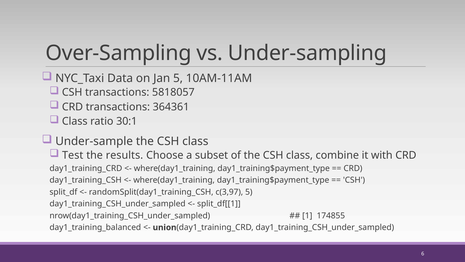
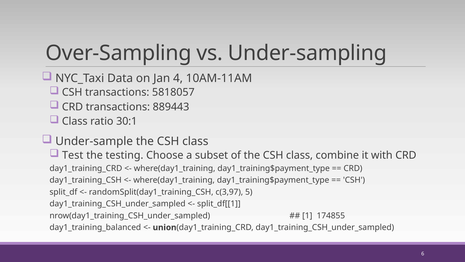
Jan 5: 5 -> 4 (178, 78)
364361: 364361 -> 889443 (171, 107)
results: results -> testing (124, 155)
